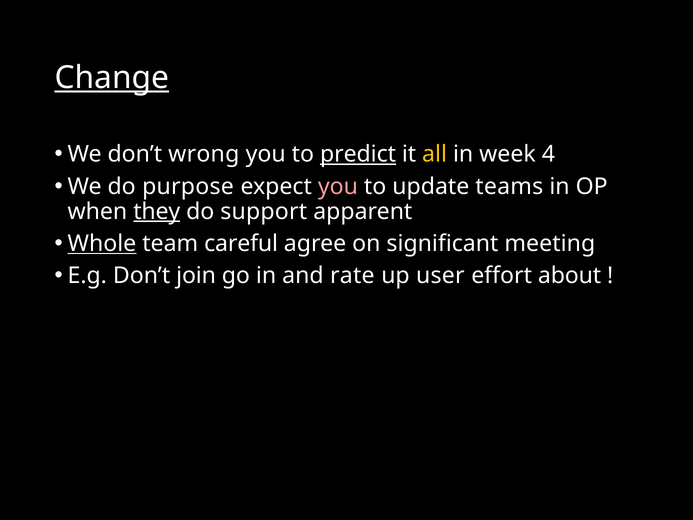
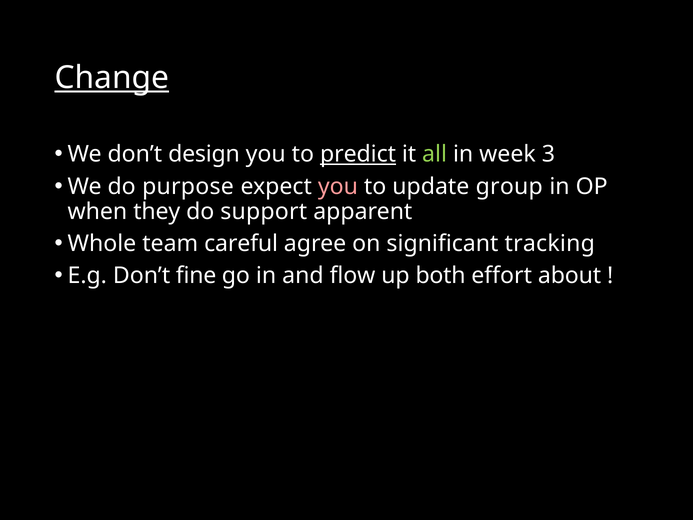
wrong: wrong -> design (204, 154)
all colour: yellow -> light green (435, 154)
4: 4 -> 3 (548, 154)
teams: teams -> group (509, 186)
they underline: present -> none (157, 211)
Whole underline: present -> none (102, 243)
meeting: meeting -> tracking (550, 243)
join: join -> fine (196, 276)
rate: rate -> flow (352, 276)
user: user -> both (441, 276)
